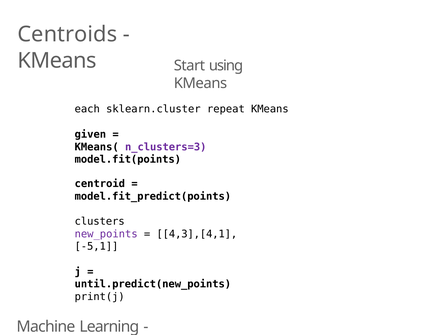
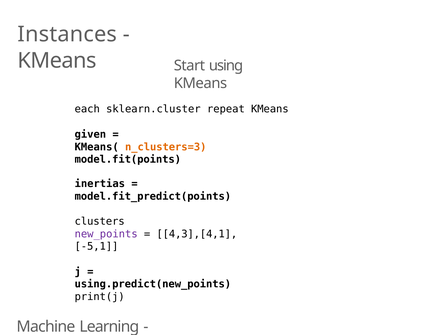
Centroids: Centroids -> Instances (67, 34)
n_clusters=3 colour: purple -> orange (166, 147)
centroid: centroid -> inertias (100, 184)
until.predict(new_points: until.predict(new_points -> using.predict(new_points (153, 284)
